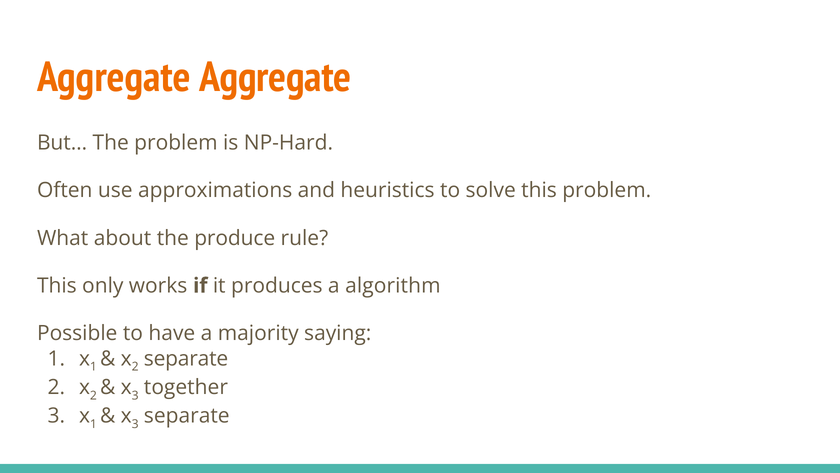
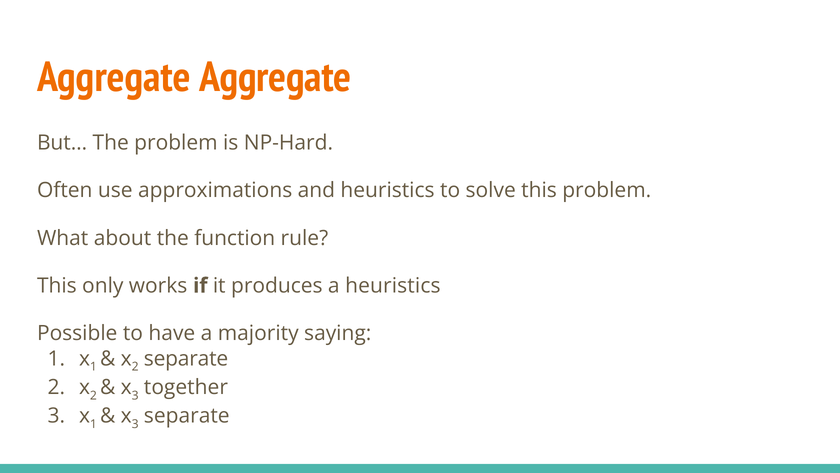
produce: produce -> function (235, 238)
a algorithm: algorithm -> heuristics (393, 285)
